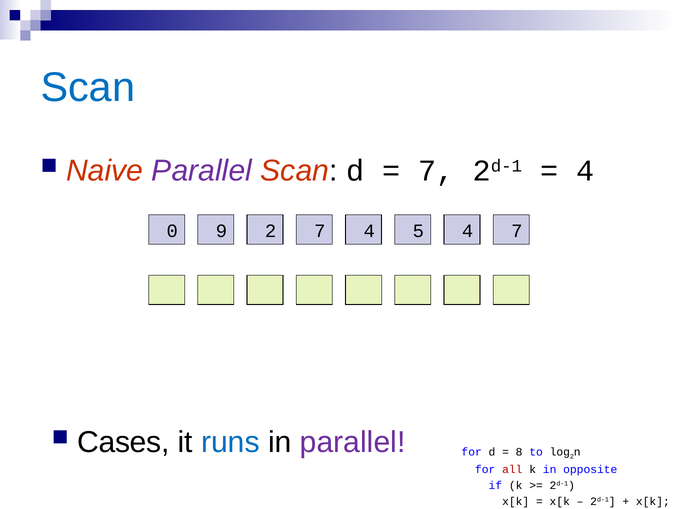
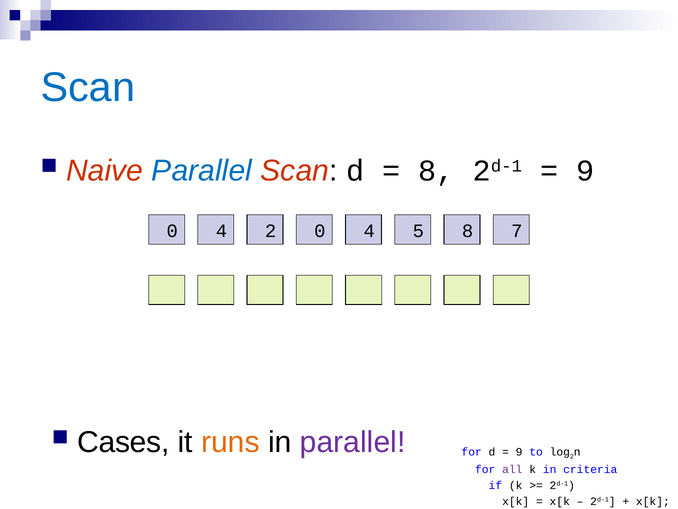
Parallel colour: purple -> blue (202, 170)
7: 7 -> 8 (436, 170)
4: 4 -> 9 (585, 170)
9: 9 -> 4 (221, 231)
2 7: 7 -> 0 (320, 231)
4 4: 4 -> 8 (468, 231)
runs colour: blue -> orange (230, 442)
8: 8 -> 9 (519, 452)
all colour: red -> purple (512, 469)
opposite: opposite -> criteria (590, 469)
